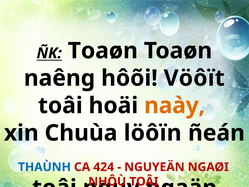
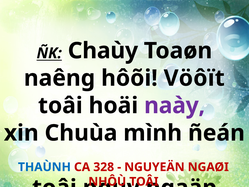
ÑK Toaøn: Toaøn -> Chaùy (103, 51)
naày colour: orange -> purple (175, 105)
löôïn: löôïn -> mình (153, 133)
424: 424 -> 328 (104, 167)
